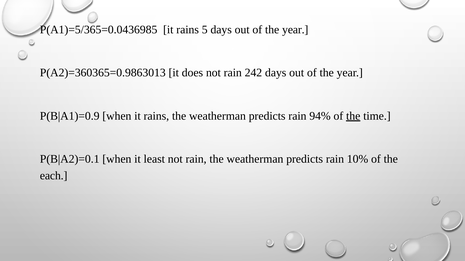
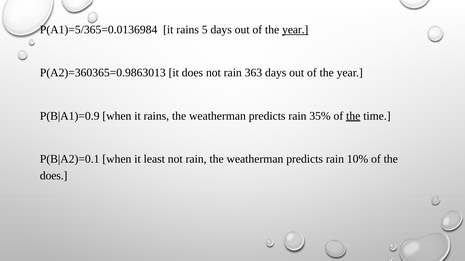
P(A1)=5/365=0.0436985: P(A1)=5/365=0.0436985 -> P(A1)=5/365=0.0136984 (99, 30)
year underline: none -> present (295, 30)
242: 242 -> 363 (253, 73)
94%: 94% -> 35% (320, 116)
each: each -> does (54, 176)
